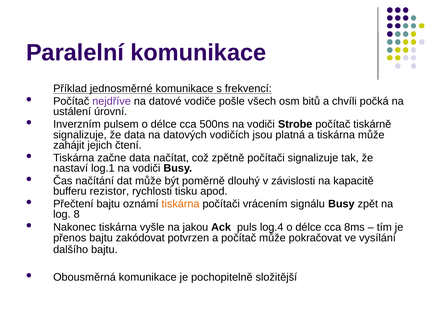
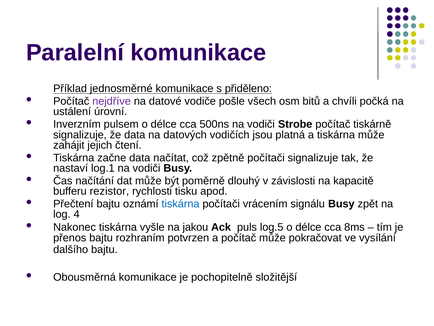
frekvencí: frekvencí -> přiděleno (248, 89)
tiskárna colour: orange -> blue (181, 204)
8: 8 -> 4 (77, 214)
log.4: log.4 -> log.5 (272, 227)
zakódovat: zakódovat -> rozhraním (140, 237)
